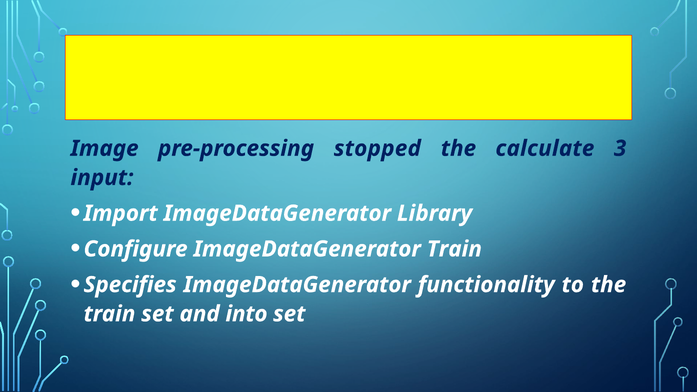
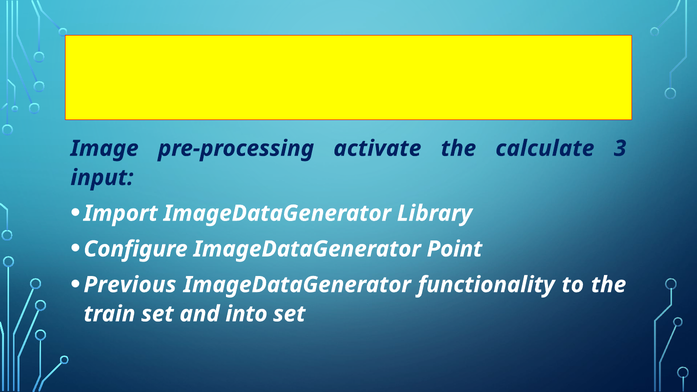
stopped: stopped -> activate (377, 148)
ImageDataGenerator Train: Train -> Point (454, 249)
Specifies: Specifies -> Previous (130, 285)
